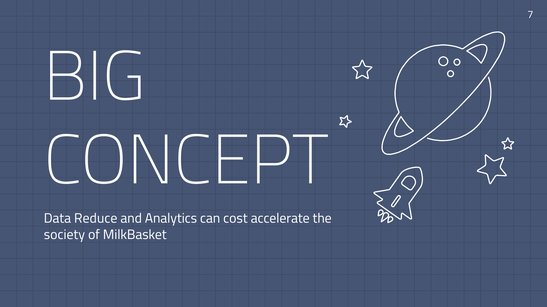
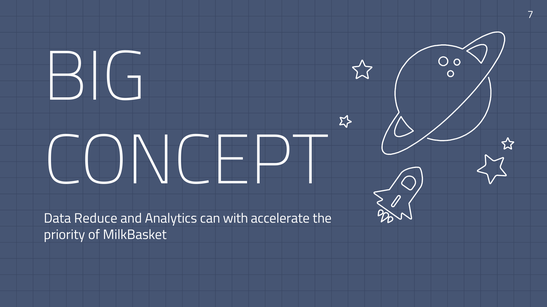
cost: cost -> with (236, 219)
society: society -> priority (64, 235)
